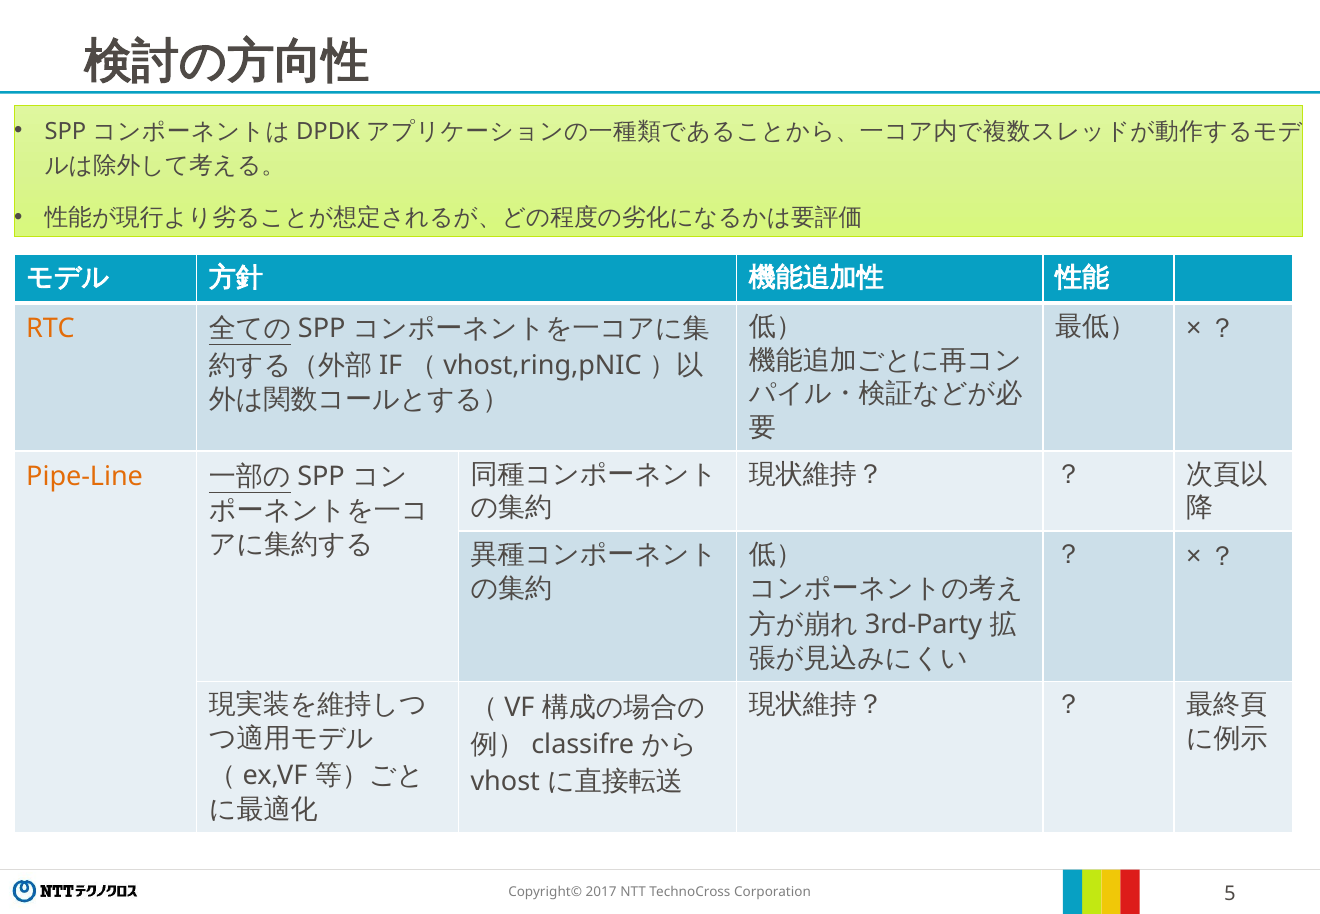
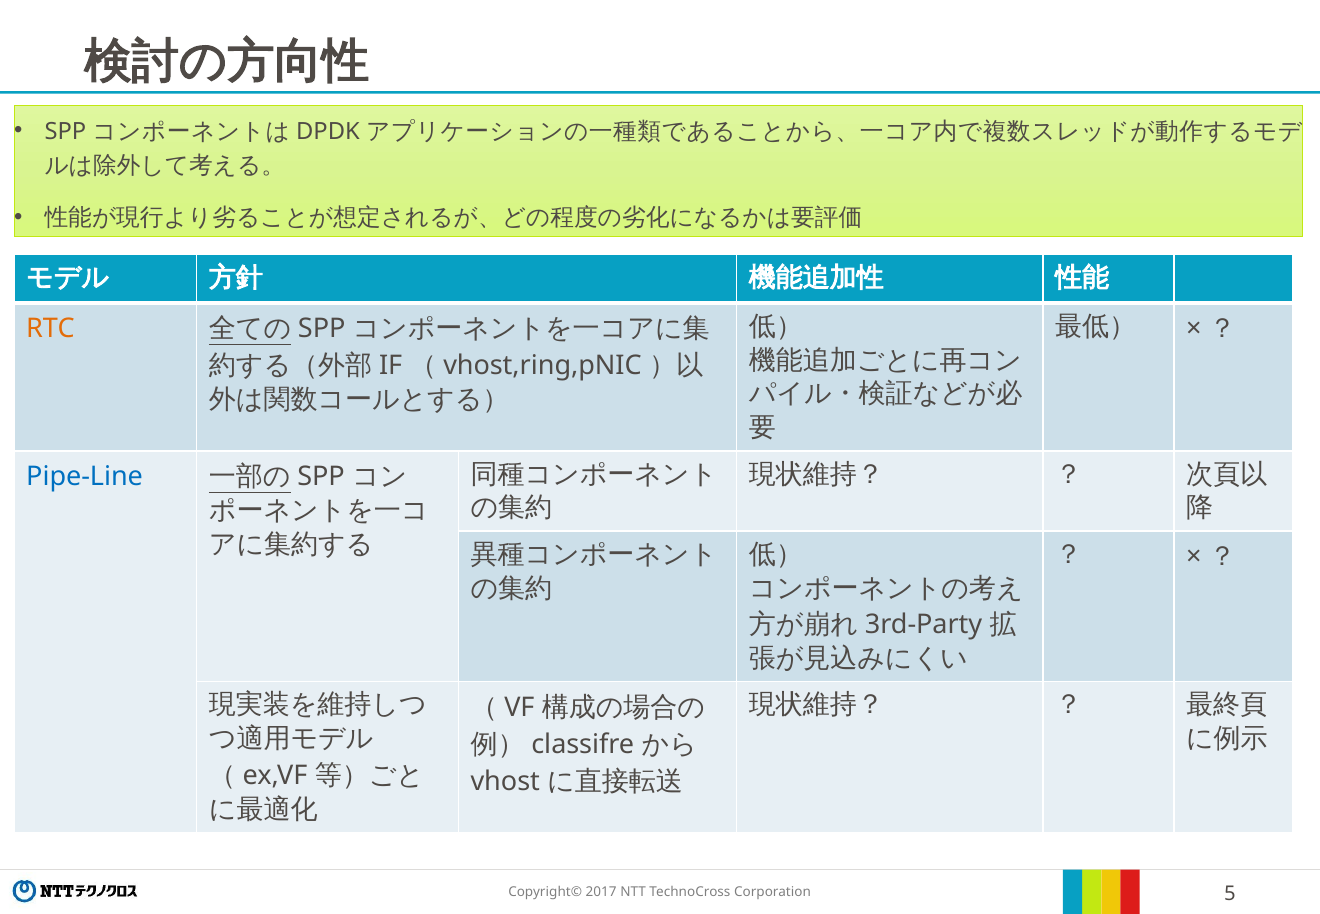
Pipe-Line colour: orange -> blue (85, 477)
